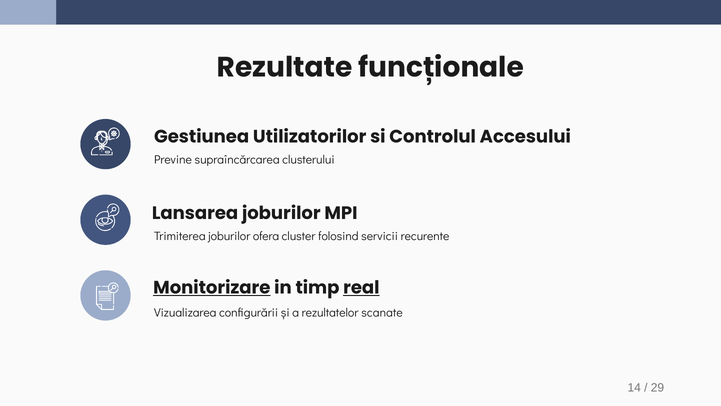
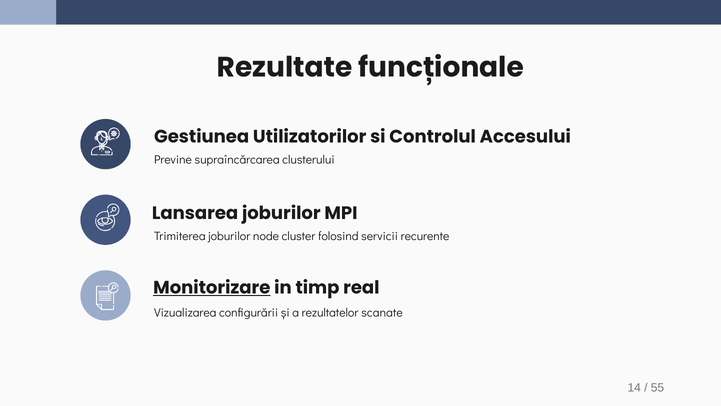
ofera: ofera -> node (266, 236)
real underline: present -> none (361, 287)
29: 29 -> 55 (658, 388)
